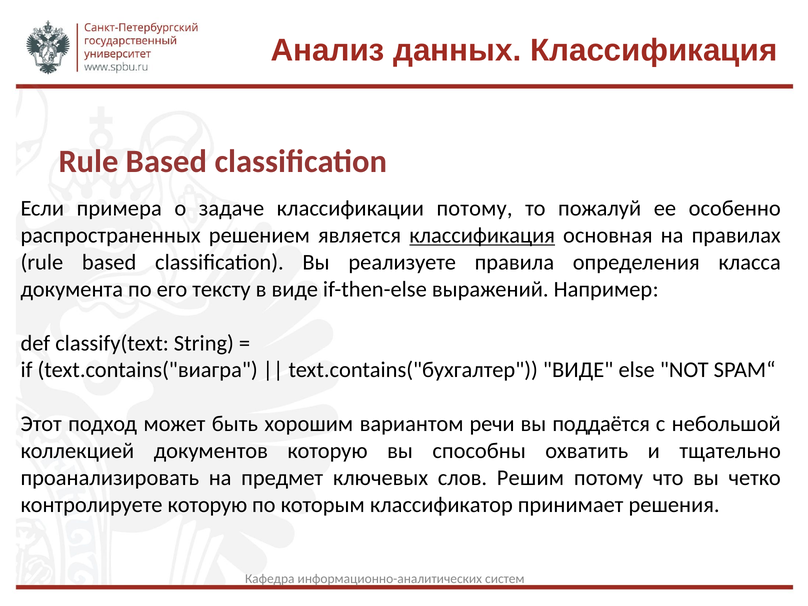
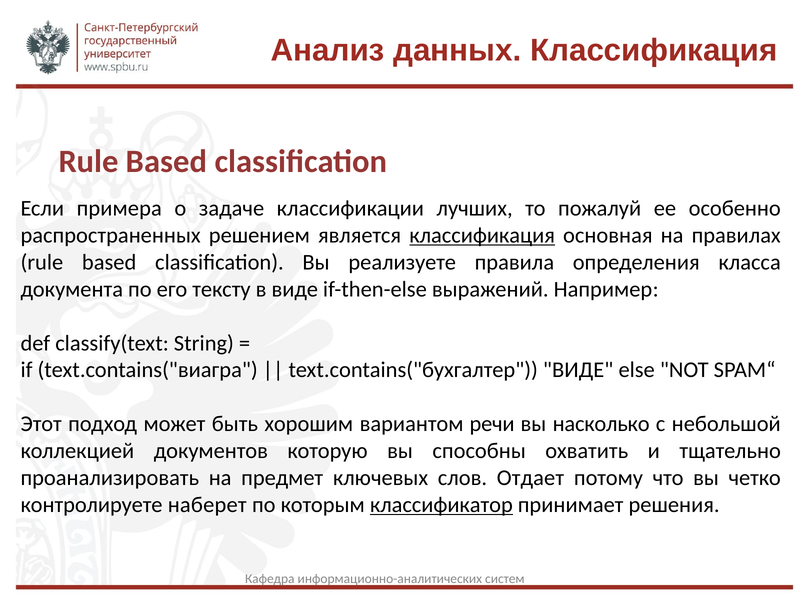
классификации потому: потому -> лучших (475, 208)
поддаётся: поддаётся -> насколько (601, 424)
Решим: Решим -> Отдает (530, 478)
контролируете которую: которую -> наберет (207, 505)
классификатор underline: none -> present (441, 505)
